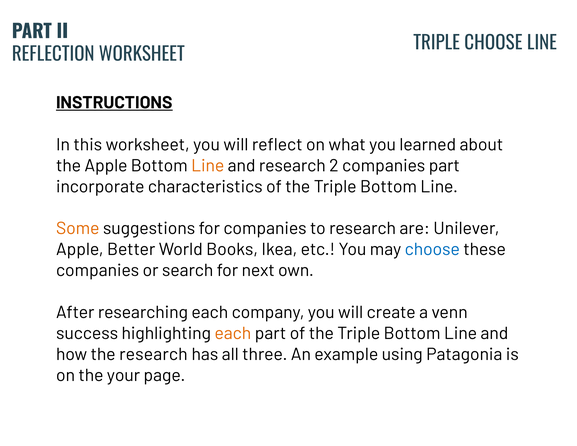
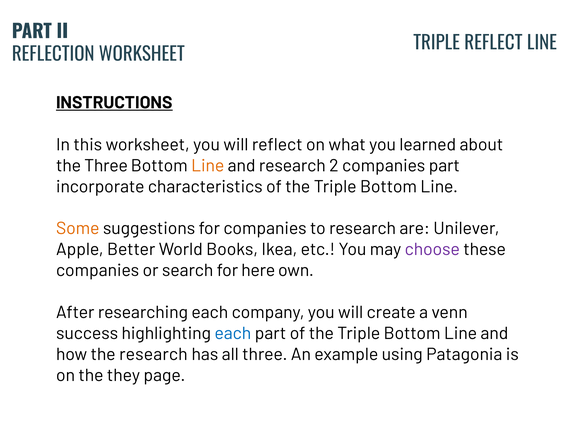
TRIPLE CHOOSE: CHOOSE -> REFLECT (493, 43)
the Apple: Apple -> Three (106, 166)
choose colour: blue -> purple (432, 249)
next: next -> here (258, 270)
each colour: orange -> blue (233, 333)
your: your -> they (123, 375)
